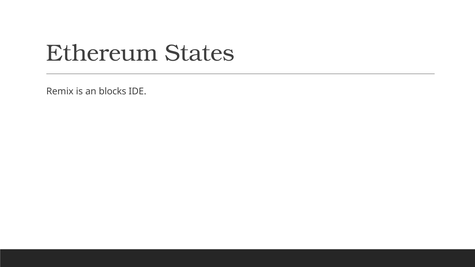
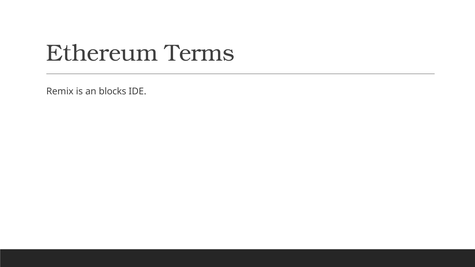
States: States -> Terms (200, 53)
